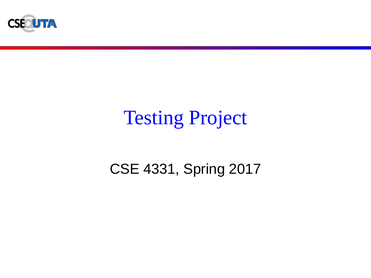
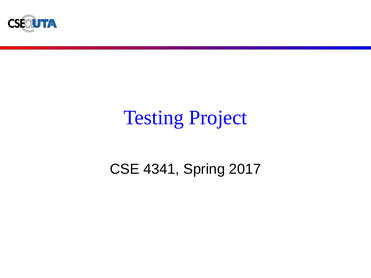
4331: 4331 -> 4341 (161, 169)
